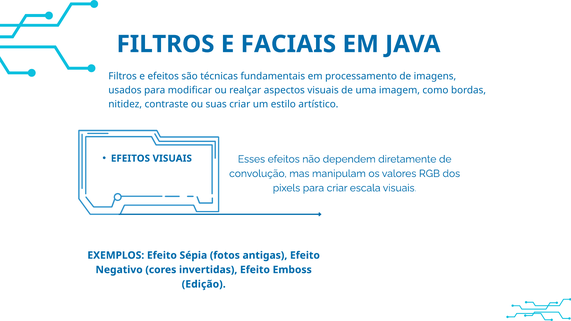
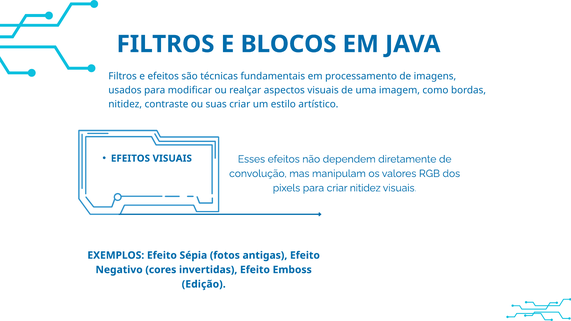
FACIAIS: FACIAIS -> BLOCOS (289, 44)
criar escala: escala -> nitidez (365, 188)
